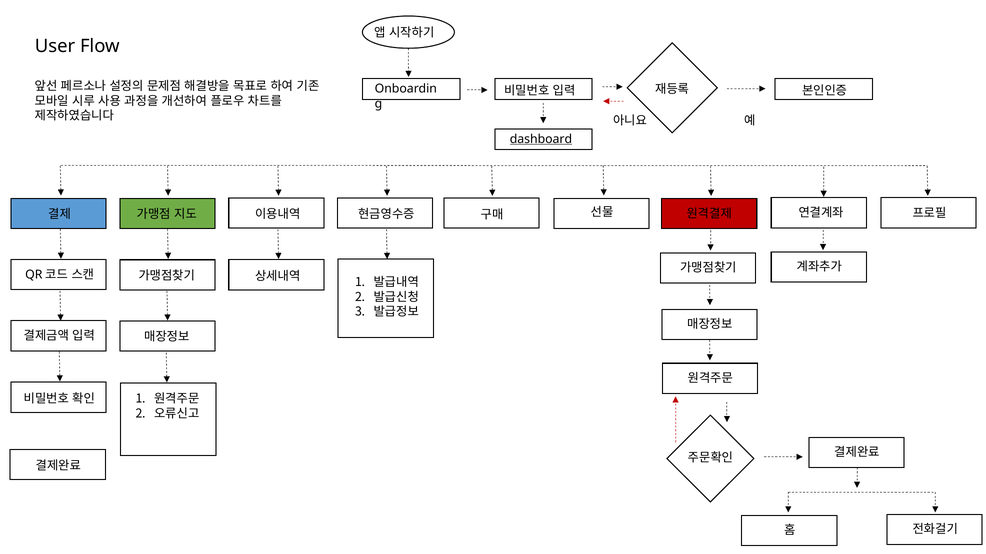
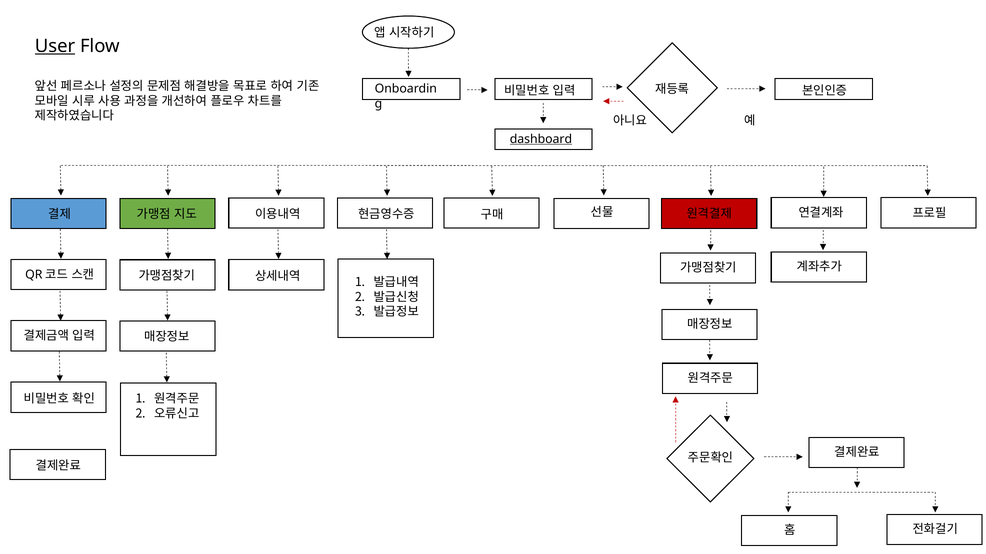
User underline: none -> present (55, 46)
